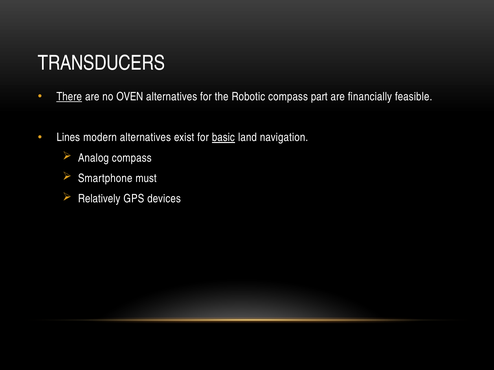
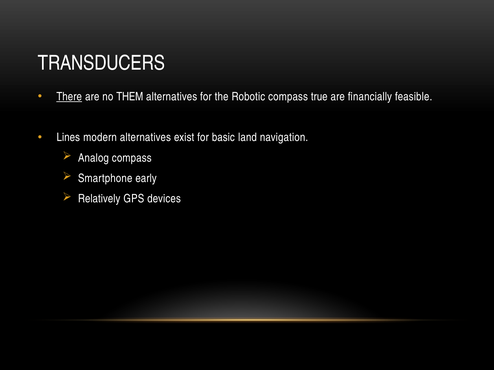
OVEN: OVEN -> THEM (130, 97)
part: part -> true (319, 97)
basic underline: present -> none (223, 138)
must: must -> early (146, 179)
